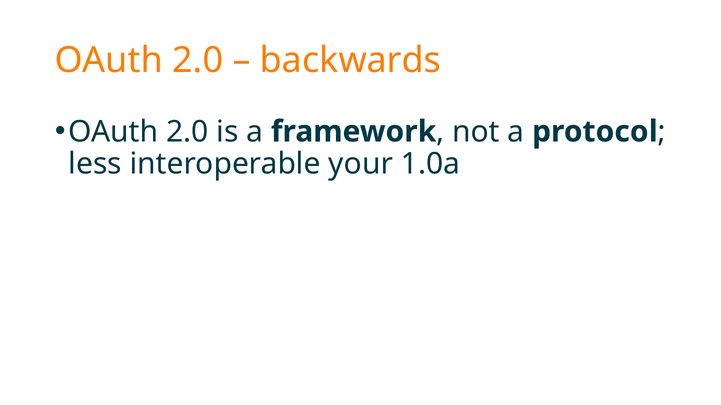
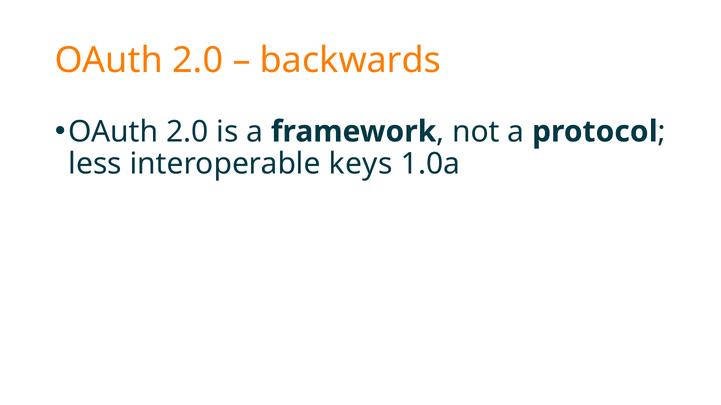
your: your -> keys (361, 164)
